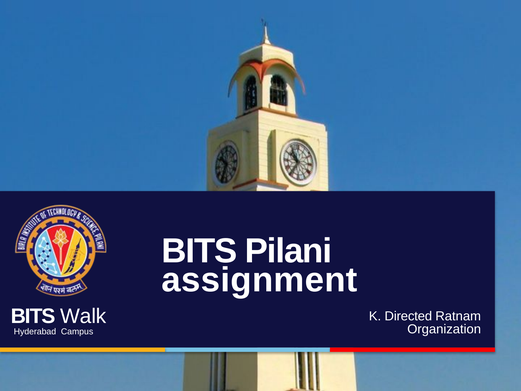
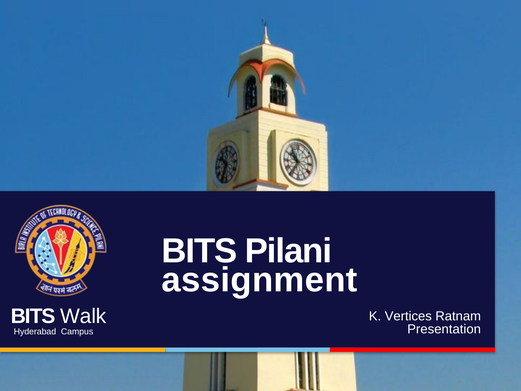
Directed: Directed -> Vertices (408, 316)
Organization: Organization -> Presentation (444, 329)
